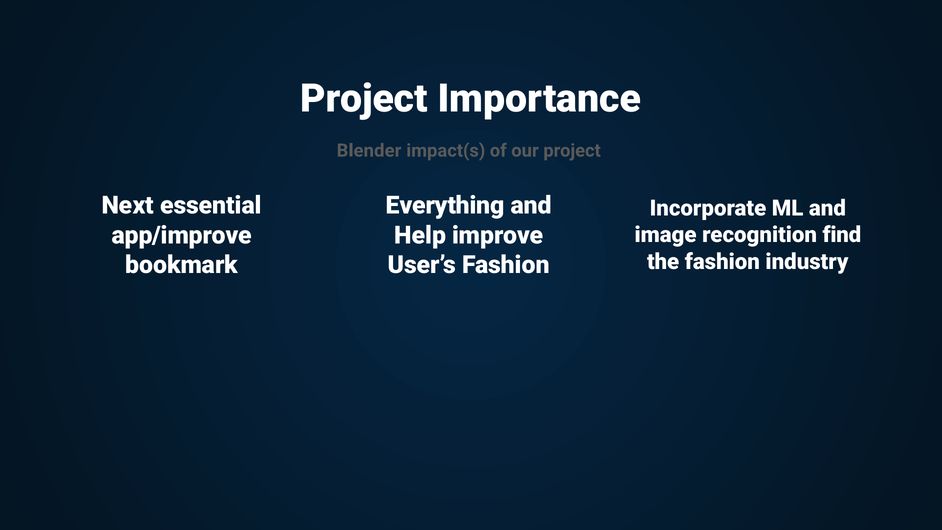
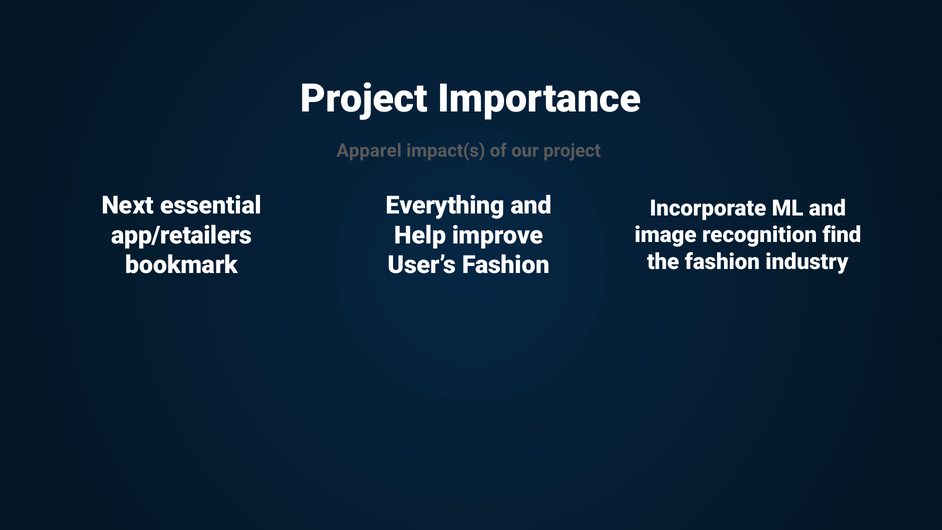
Blender: Blender -> Apparel (369, 151)
app/improve: app/improve -> app/retailers (182, 235)
